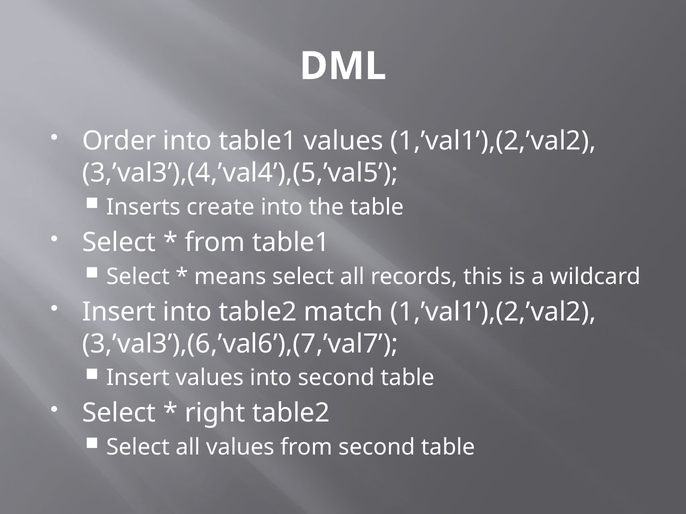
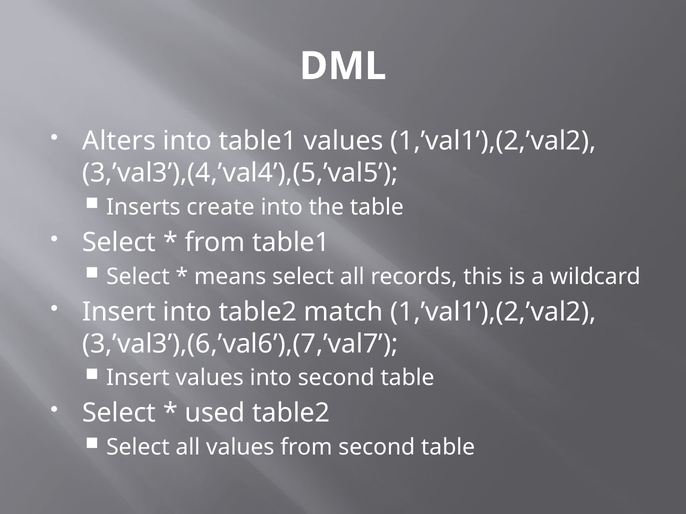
Order: Order -> Alters (119, 141)
right: right -> used (215, 414)
